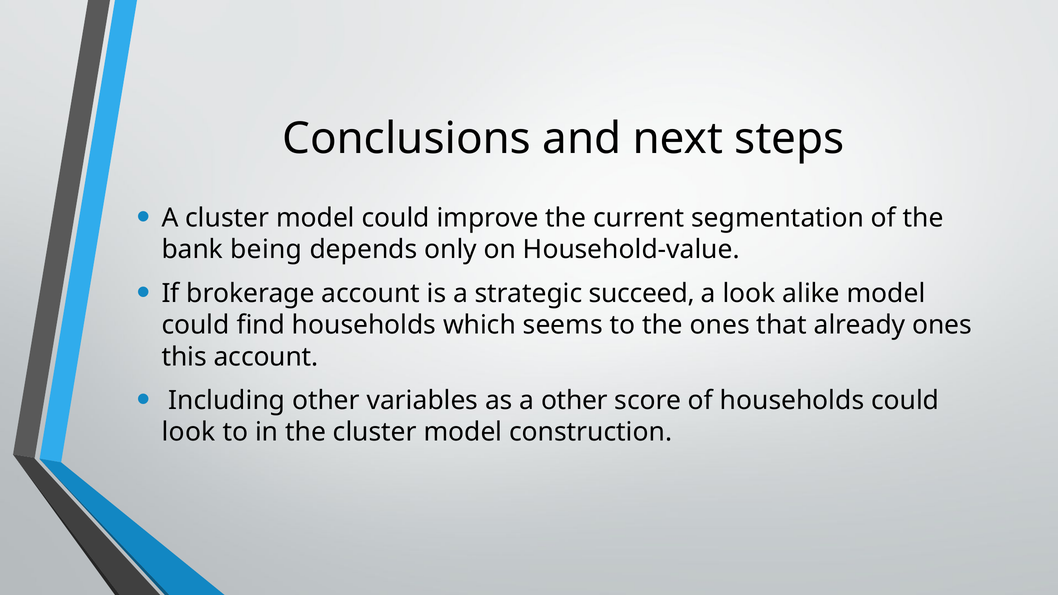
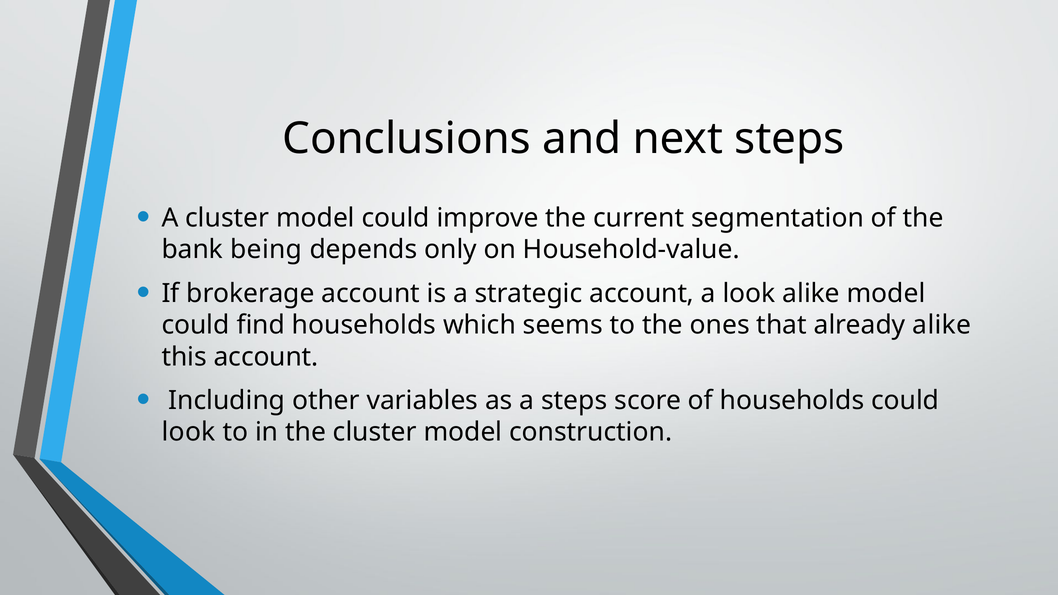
strategic succeed: succeed -> account (642, 293)
already ones: ones -> alike (942, 325)
a other: other -> steps (574, 401)
